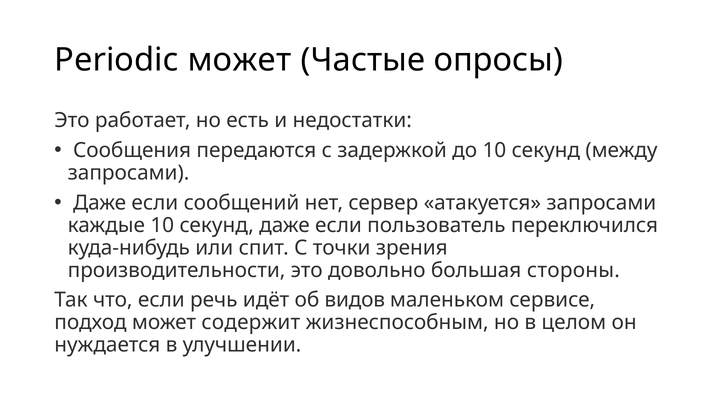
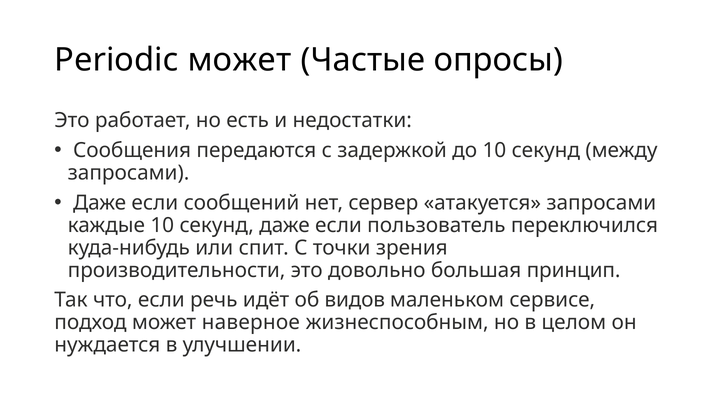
стороны: стороны -> принцип (574, 270)
содержит: содержит -> наверное (251, 323)
